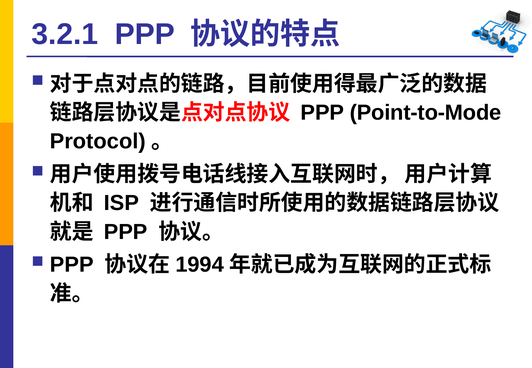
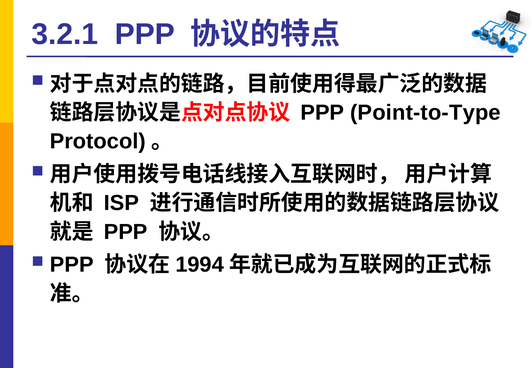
Point-to-Mode: Point-to-Mode -> Point-to-Type (425, 113)
